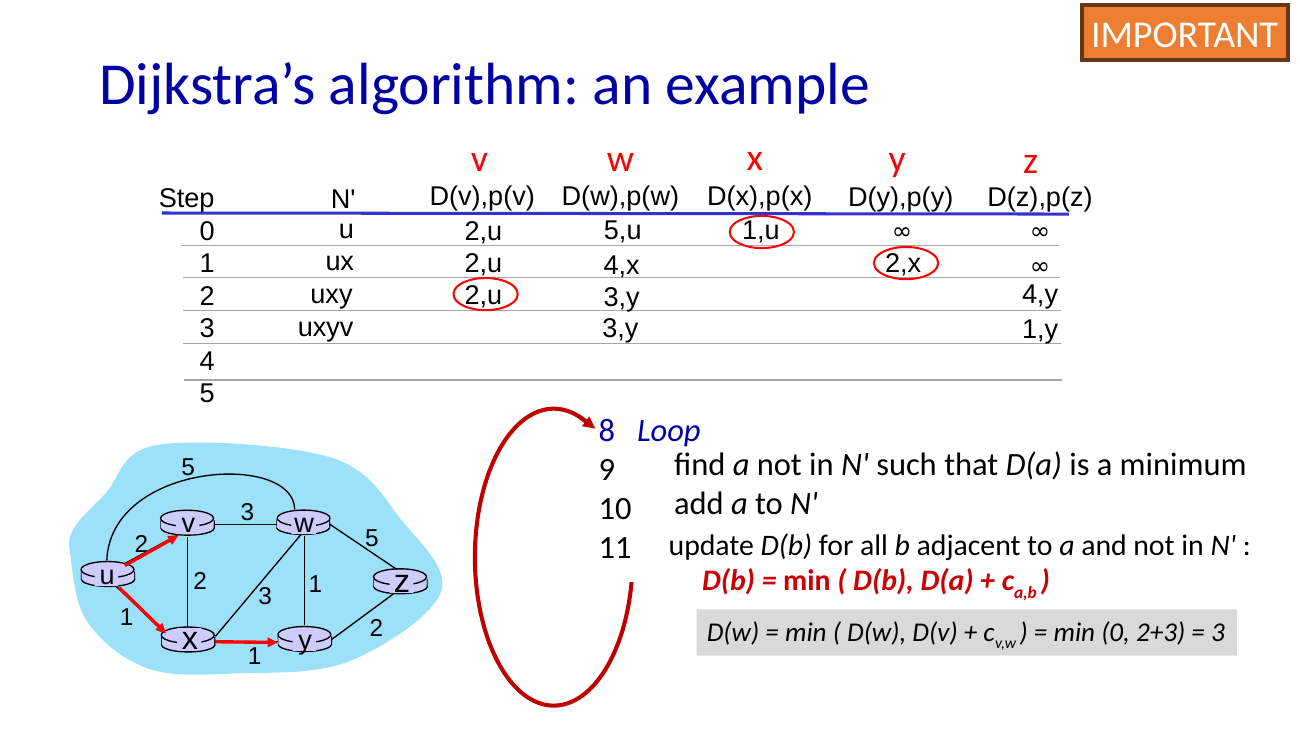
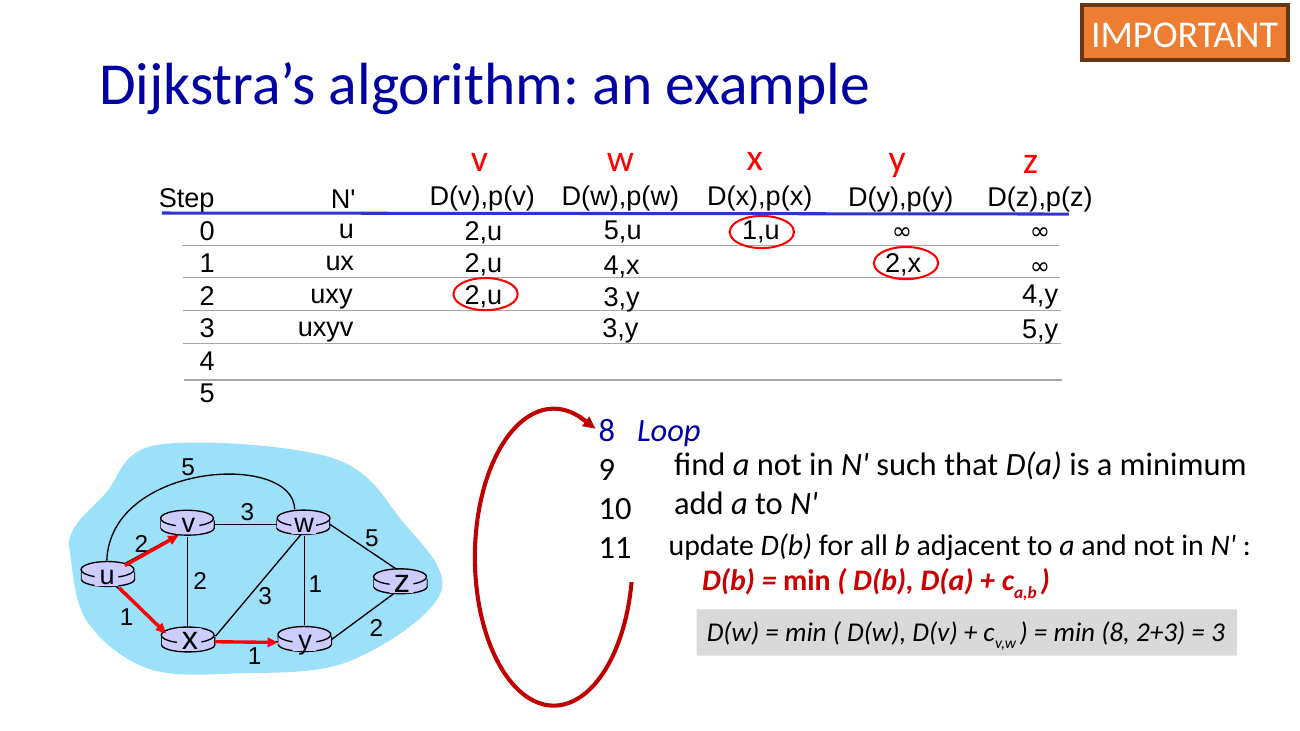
1,y: 1,y -> 5,y (1040, 329)
min 0: 0 -> 8 (1116, 633)
